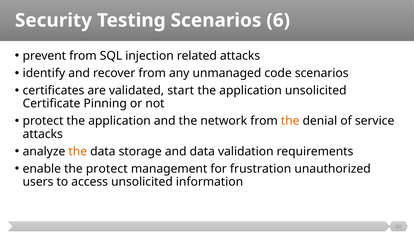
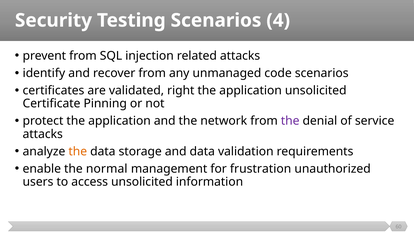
6: 6 -> 4 (278, 20)
start: start -> right (181, 90)
the colour: orange -> purple (290, 121)
the protect: protect -> normal (107, 169)
